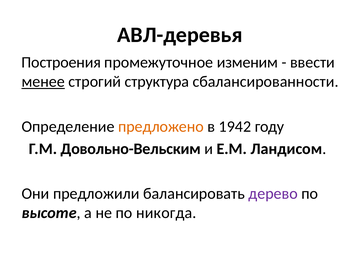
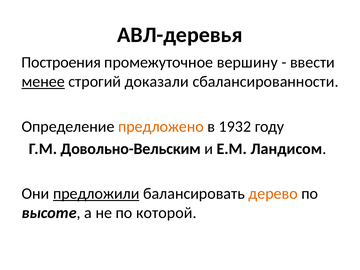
изменим: изменим -> вершину (247, 62)
структура: структура -> доказали (157, 82)
1942: 1942 -> 1932 (235, 126)
предложили underline: none -> present (96, 194)
дерево colour: purple -> orange (273, 194)
никогда: никогда -> которой (166, 213)
